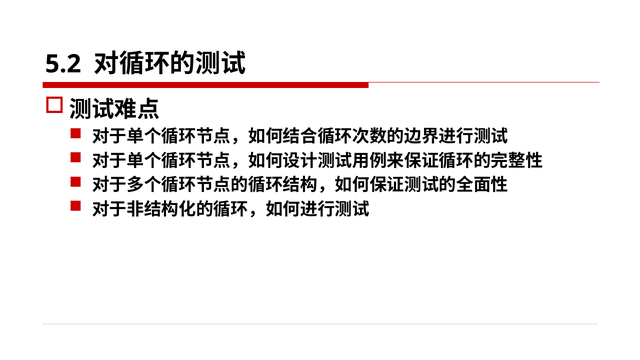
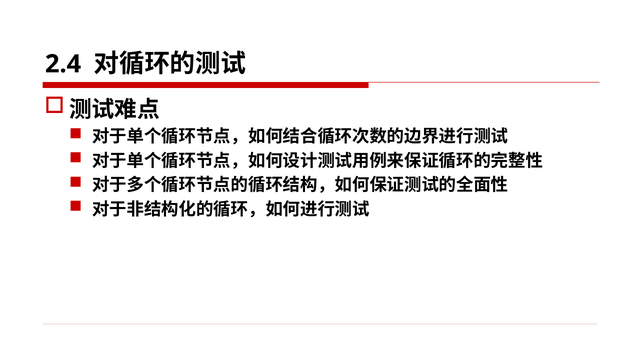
5.2: 5.2 -> 2.4 (63, 64)
